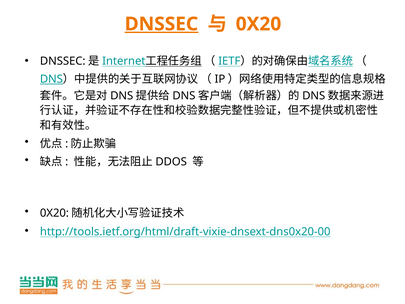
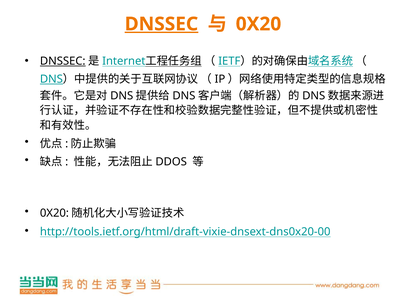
DNSSEC underline: none -> present (63, 61)
